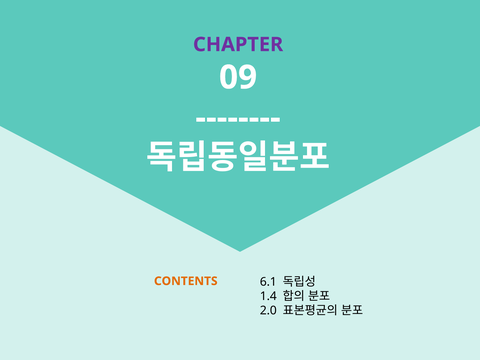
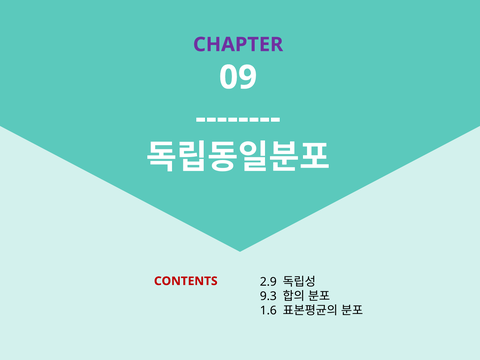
6.1: 6.1 -> 2.9 (268, 282)
CONTENTS colour: orange -> red (186, 281)
1.4: 1.4 -> 9.3 (268, 296)
2.0: 2.0 -> 1.6 (268, 311)
